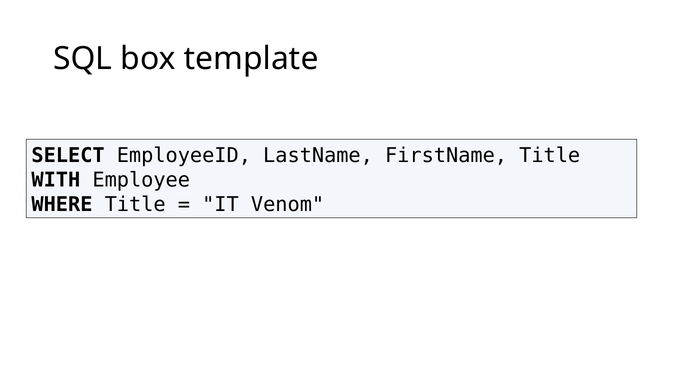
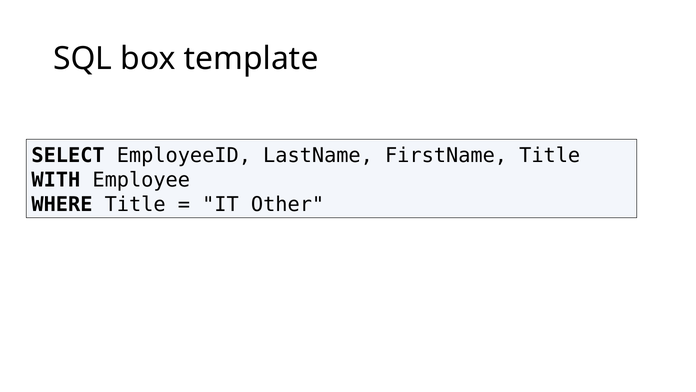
Venom: Venom -> Other (288, 204)
